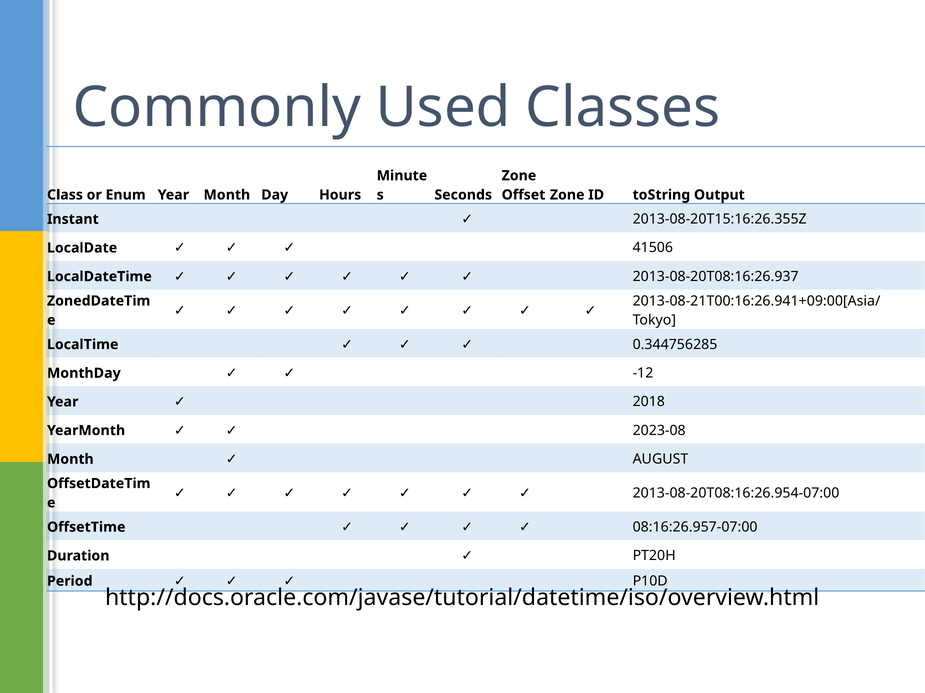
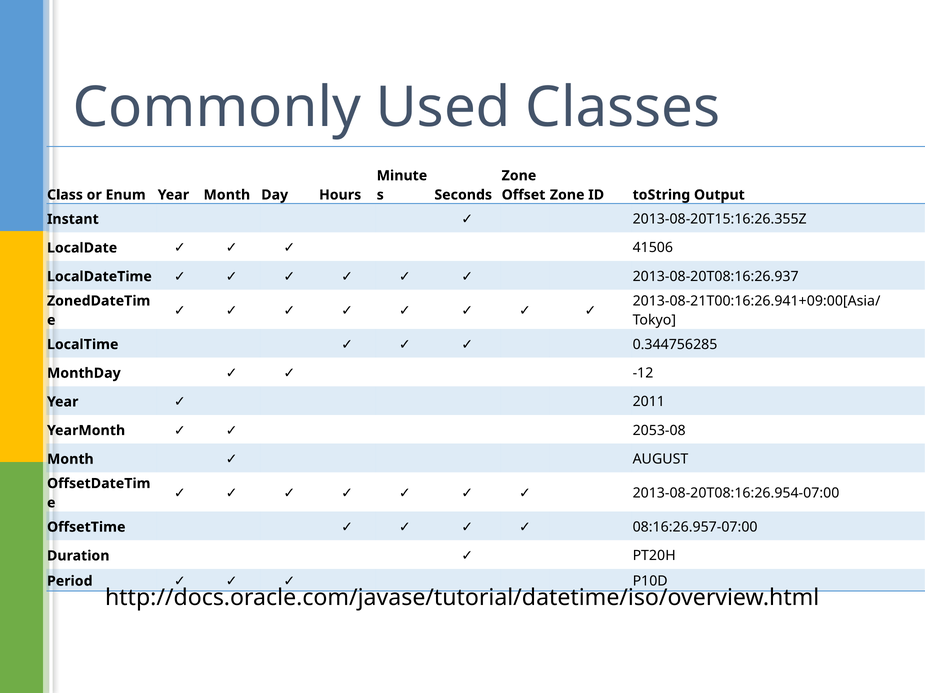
2018: 2018 -> 2011 (649, 402)
2023-08: 2023-08 -> 2053-08 (659, 431)
